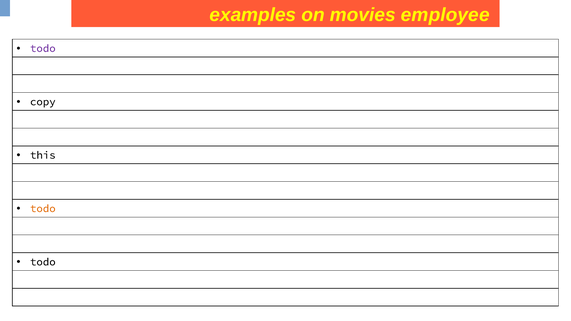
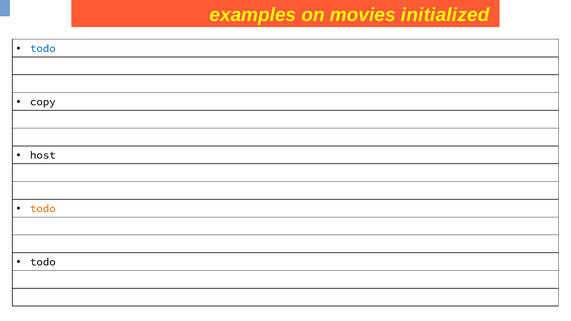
employee: employee -> initialized (445, 15)
todo colour: purple -> blue (43, 48)
this: this -> host (43, 155)
